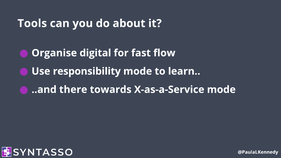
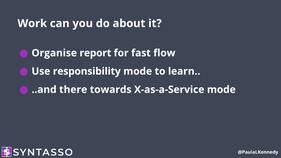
Tools: Tools -> Work (32, 23)
digital: digital -> report (95, 53)
